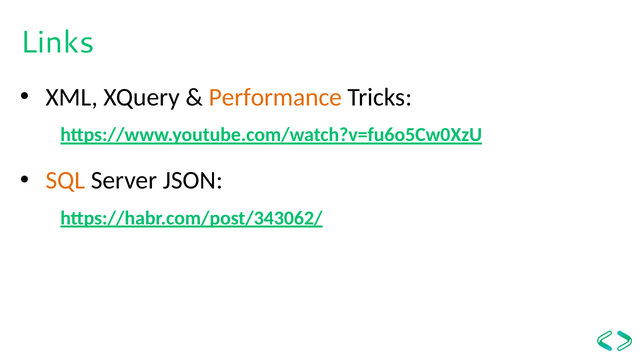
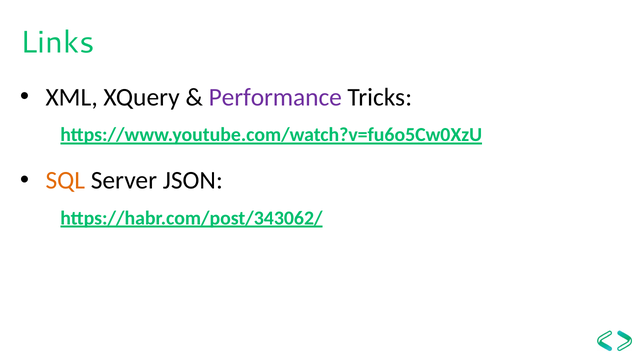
Performance colour: orange -> purple (275, 97)
